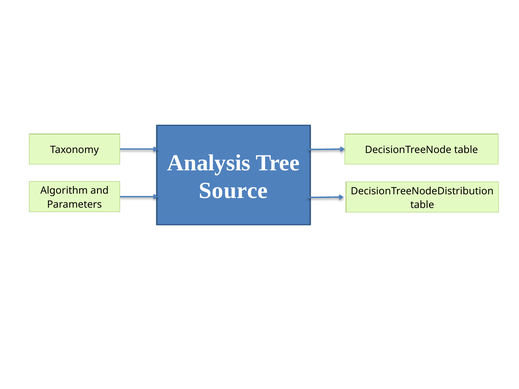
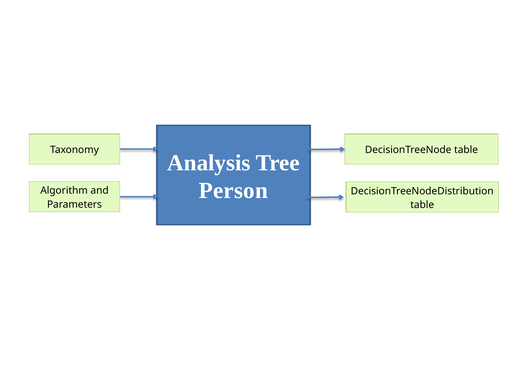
Source: Source -> Person (233, 191)
